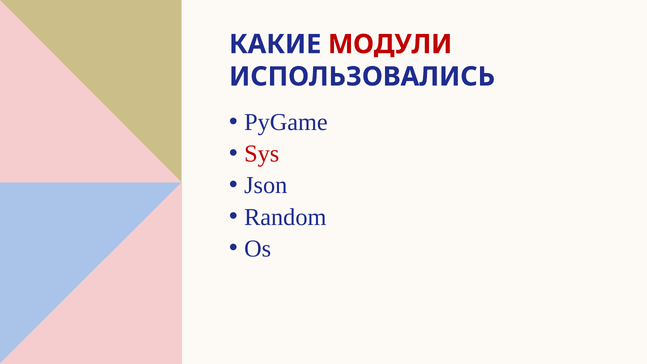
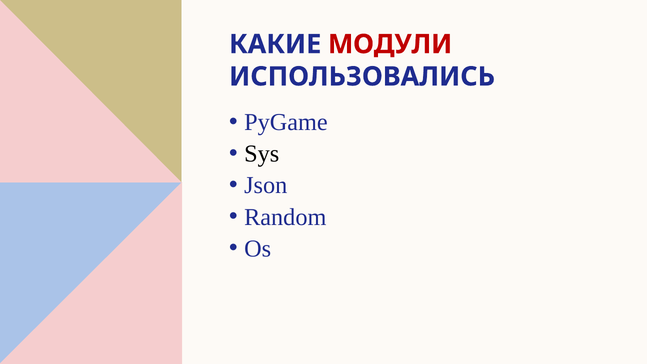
Sys colour: red -> black (262, 154)
